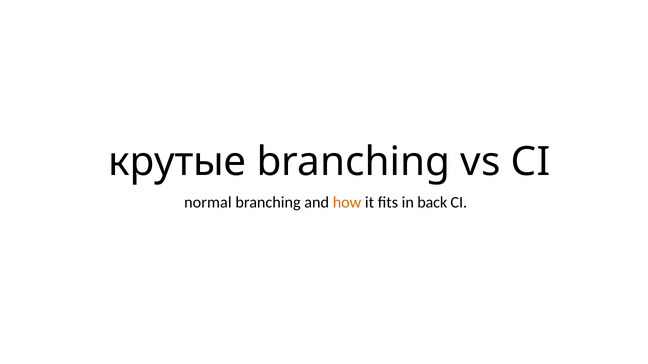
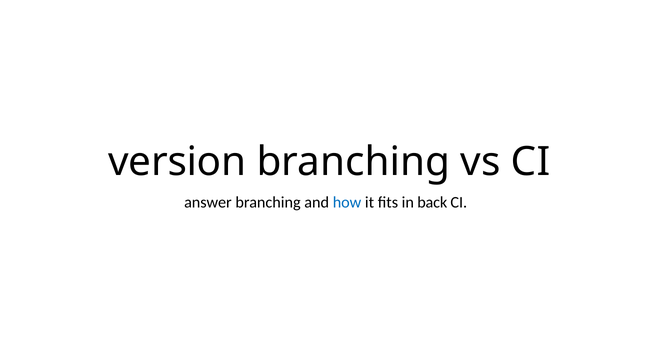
крутые: крутые -> version (177, 162)
normal: normal -> answer (208, 203)
how colour: orange -> blue (347, 203)
